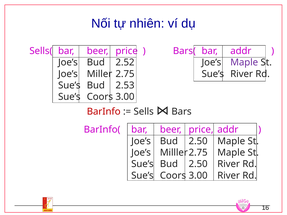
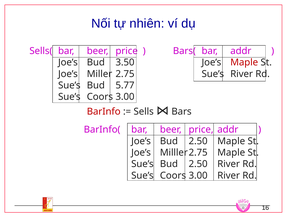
2.52: 2.52 -> 3.50 (125, 63)
Maple colour: purple -> red (244, 63)
2.53: 2.53 -> 5.77 (125, 85)
